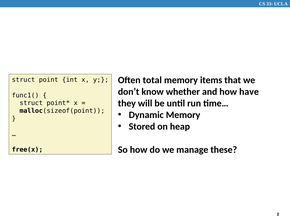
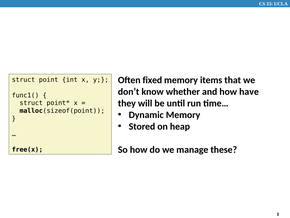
total: total -> fixed (152, 80)
